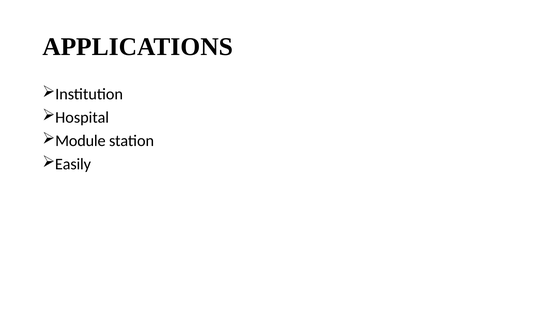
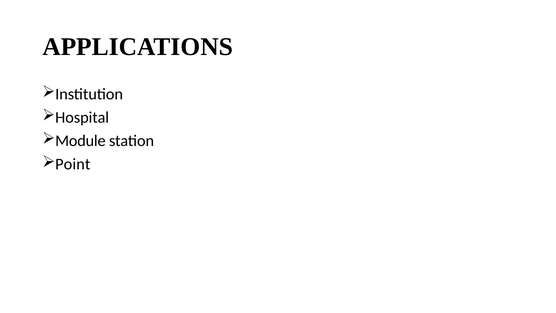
Easily: Easily -> Point (73, 164)
